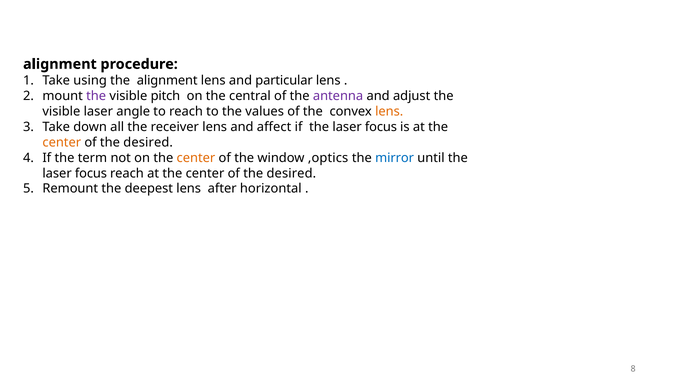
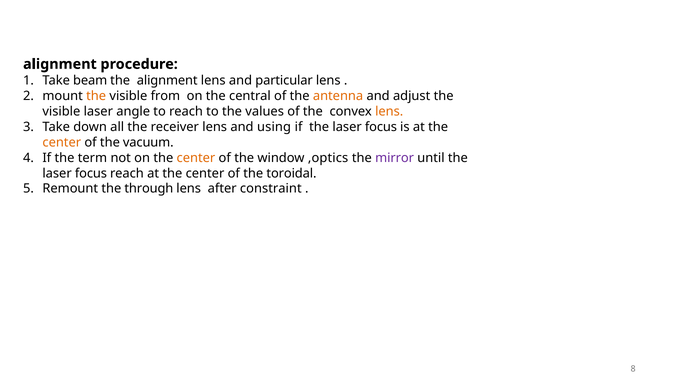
using: using -> beam (90, 80)
the colour: purple -> orange (96, 96)
pitch: pitch -> from (165, 96)
antenna colour: purple -> orange (338, 96)
affect: affect -> using (274, 127)
desired: desired -> vacuum (148, 142)
mirror colour: blue -> purple (395, 158)
desired: desired -> toroidal (291, 173)
deepest: deepest -> through (149, 189)
horizontal: horizontal -> constraint (271, 189)
